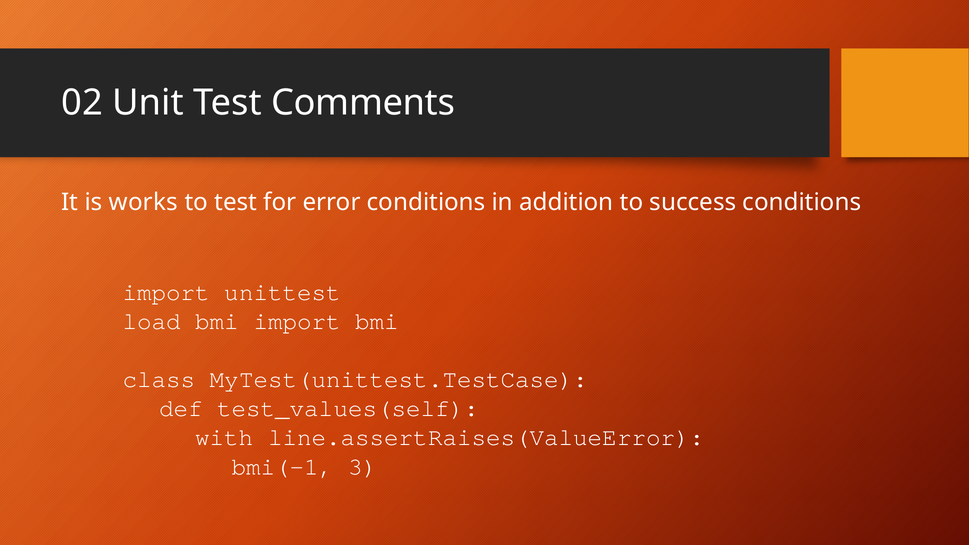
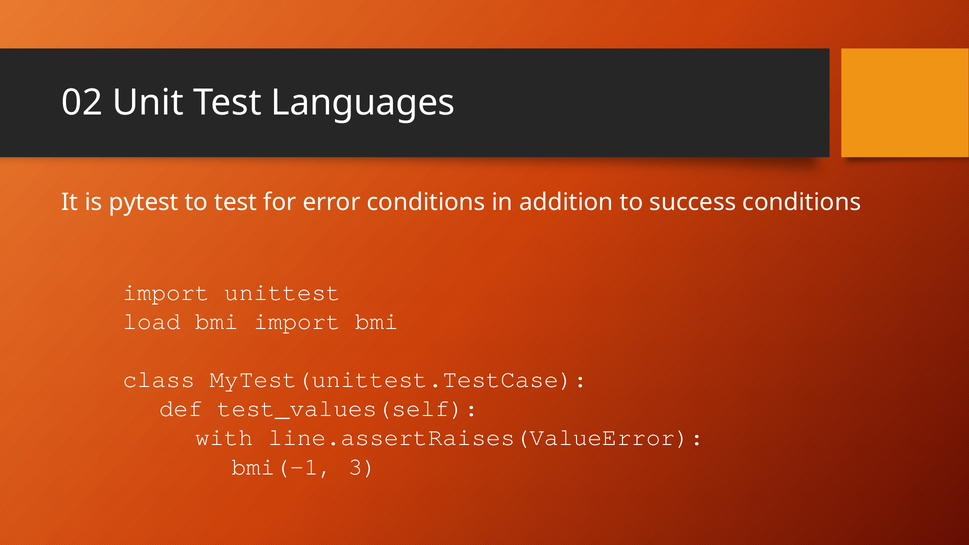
Comments: Comments -> Languages (363, 103)
works: works -> pytest (144, 202)
